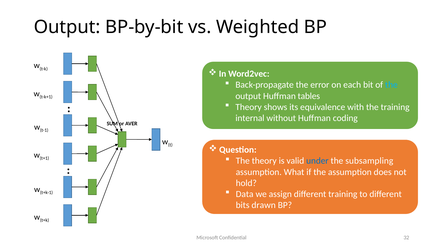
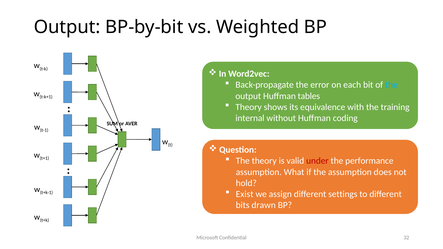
under colour: blue -> red (317, 161)
subsampling: subsampling -> performance (369, 161)
Data: Data -> Exist (245, 194)
different training: training -> settings (343, 194)
